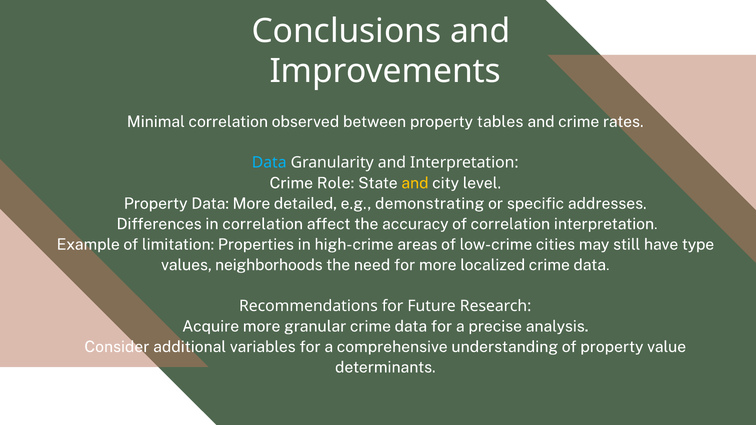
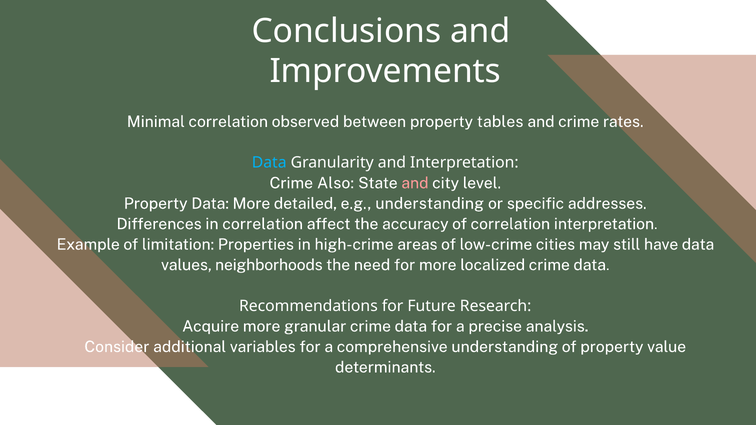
Role: Role -> Also (336, 183)
and colour: yellow -> pink (415, 183)
e.g demonstrating: demonstrating -> understanding (430, 204)
have type: type -> data (698, 245)
